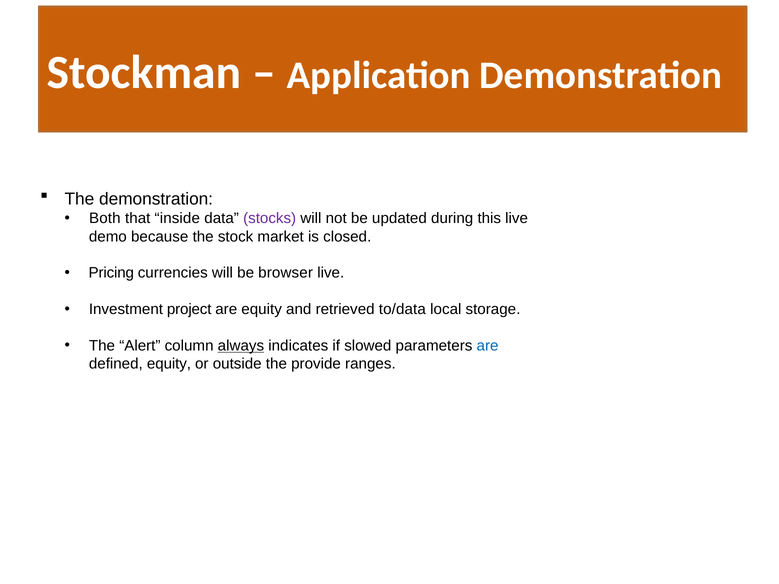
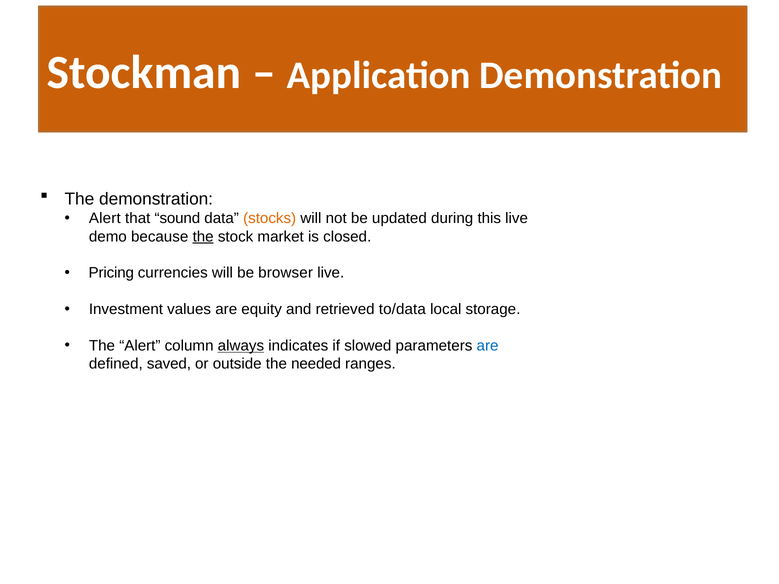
Both: Both -> Alert (105, 219)
inside: inside -> sound (177, 219)
stocks colour: purple -> orange (270, 219)
the underline: none -> present (203, 237)
project: project -> values (189, 309)
defined equity: equity -> saved (169, 364)
provide: provide -> needed (316, 364)
